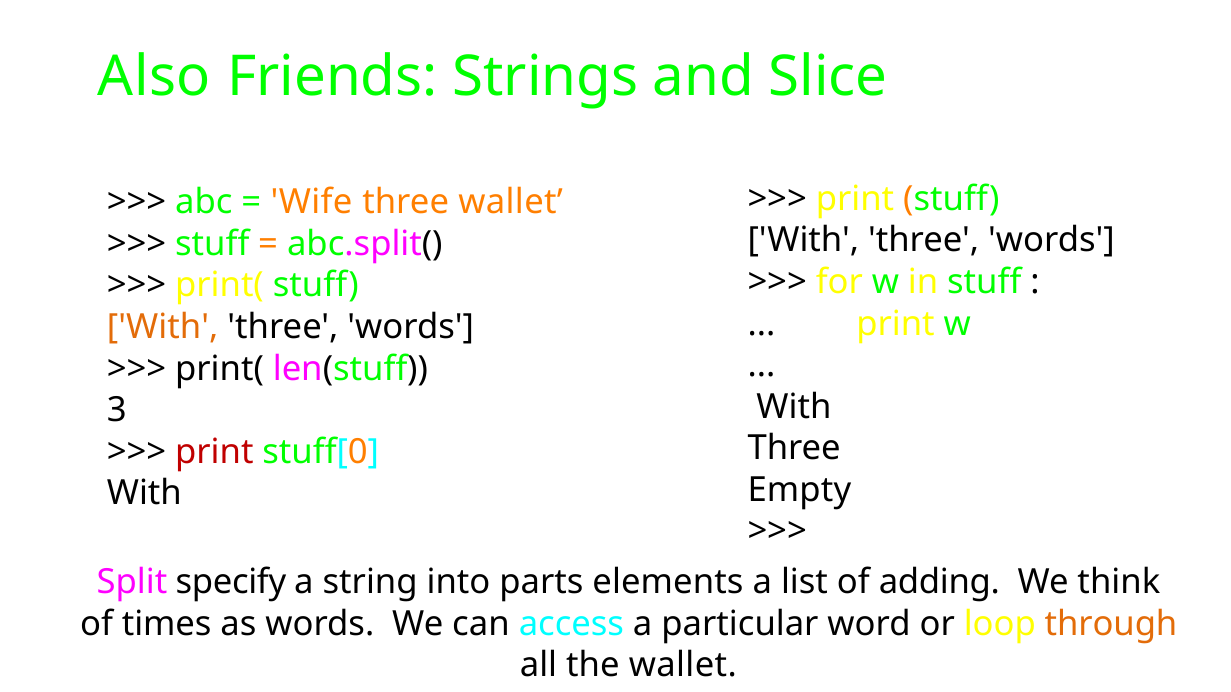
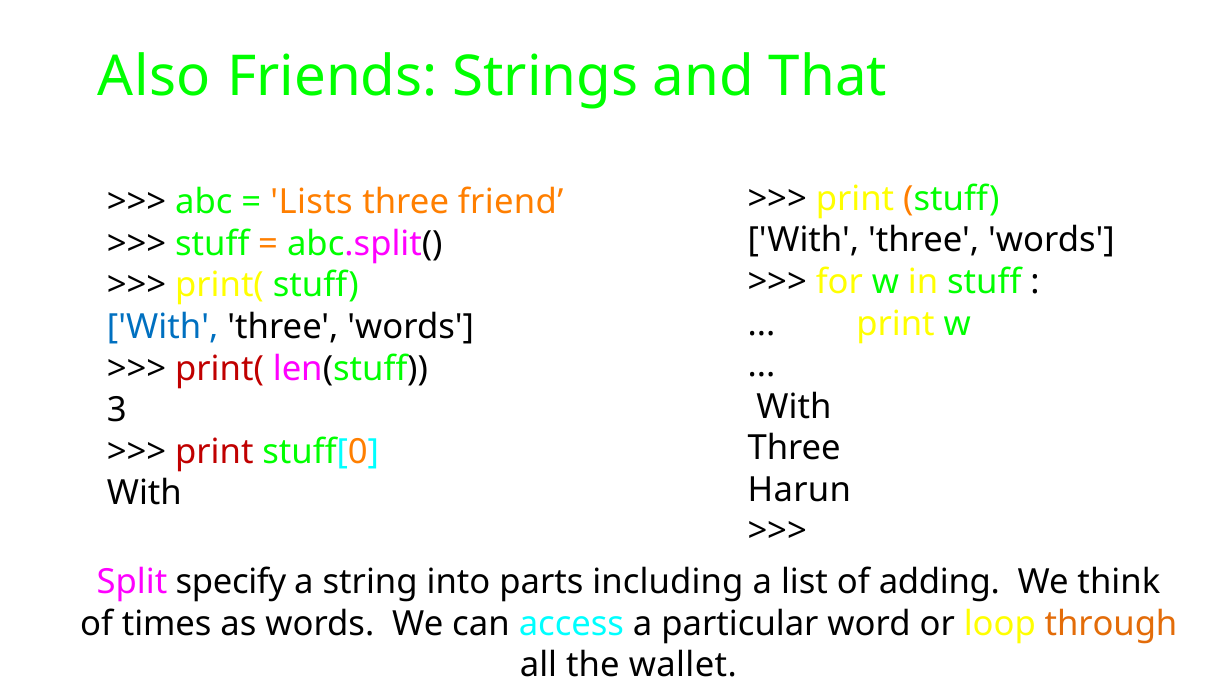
Slice: Slice -> That (828, 77)
Wife: Wife -> Lists (312, 203)
three wallet: wallet -> friend (511, 203)
With colour: orange -> blue (163, 327)
print( colour: black -> red (220, 369)
Empty: Empty -> Harun (799, 490)
elements: elements -> including (668, 583)
